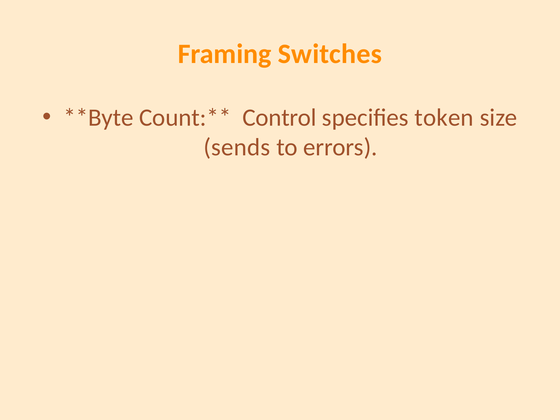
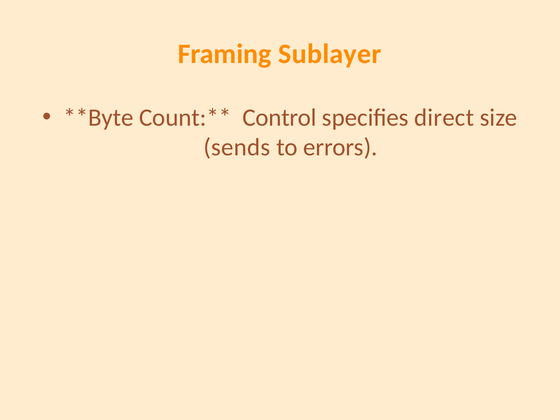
Switches: Switches -> Sublayer (330, 54)
token: token -> direct (444, 117)
